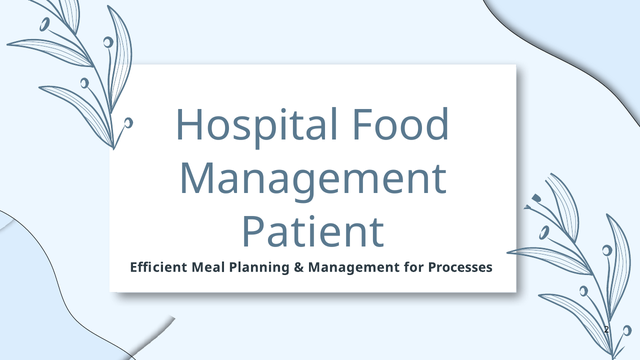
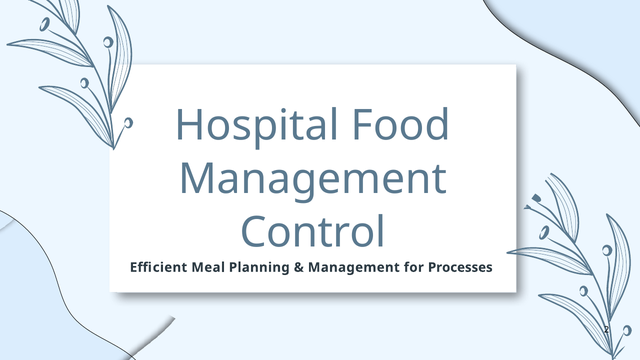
Patient: Patient -> Control (313, 233)
